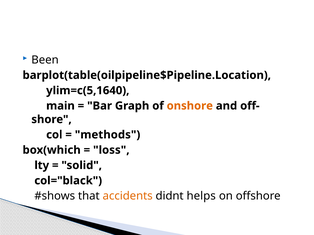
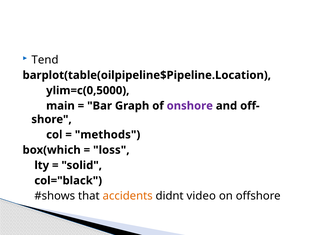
Been: Been -> Tend (45, 60)
ylim=c(5,1640: ylim=c(5,1640 -> ylim=c(0,5000 (88, 91)
onshore colour: orange -> purple (190, 106)
helps: helps -> video (201, 196)
